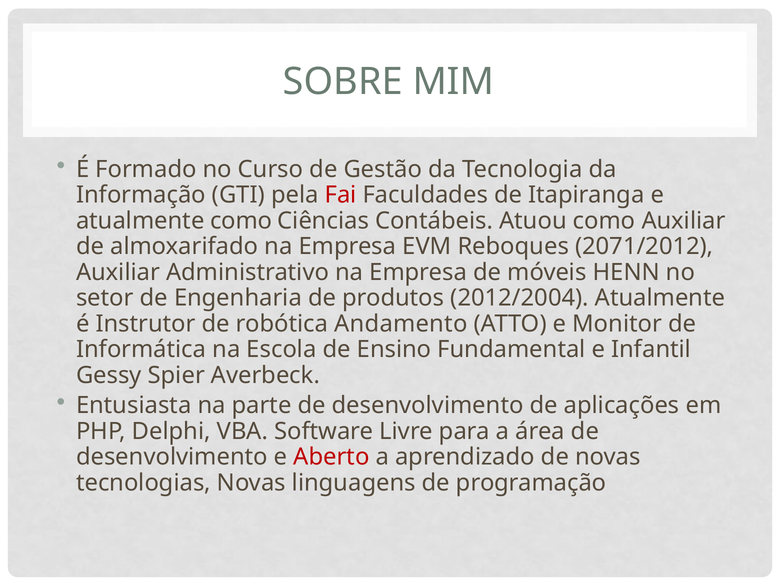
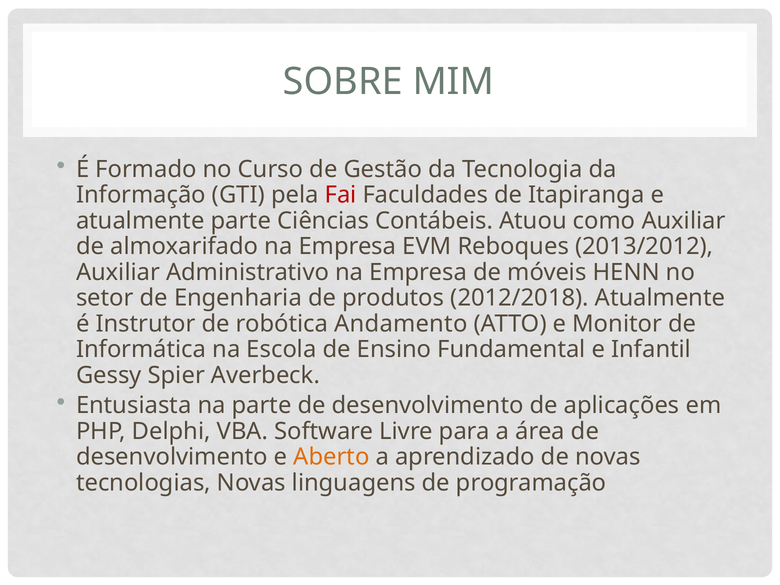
atualmente como: como -> parte (241, 221)
2071/2012: 2071/2012 -> 2013/2012 (644, 247)
2012/2004: 2012/2004 -> 2012/2018 (520, 298)
Aberto colour: red -> orange (331, 457)
